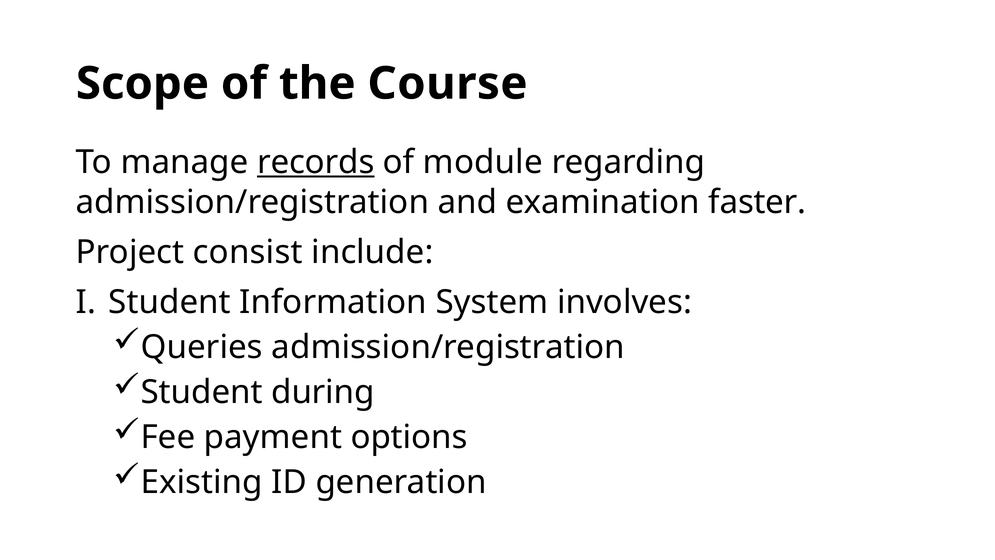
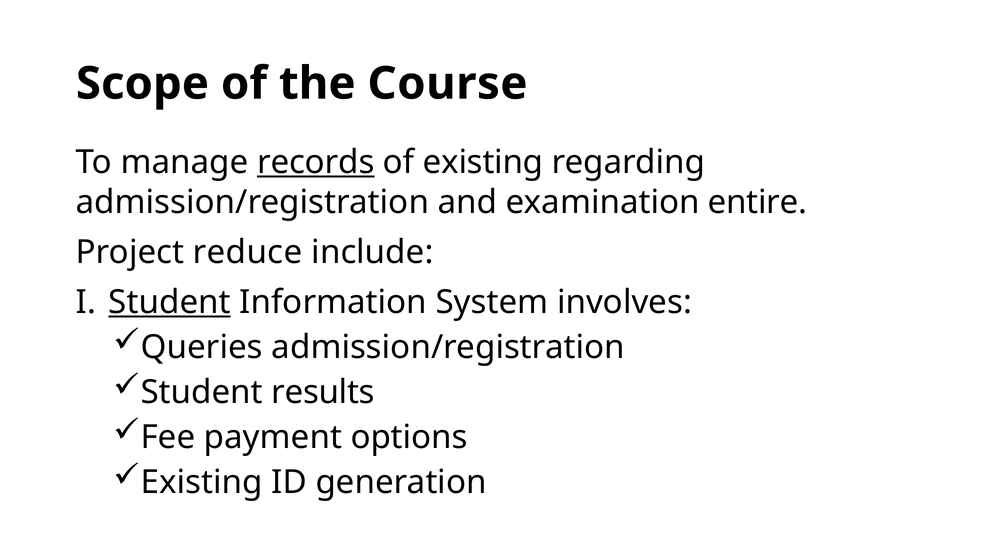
of module: module -> existing (483, 162)
faster: faster -> entire (757, 202)
consist: consist -> reduce (248, 252)
Student underline: none -> present (170, 302)
during: during -> results (323, 392)
